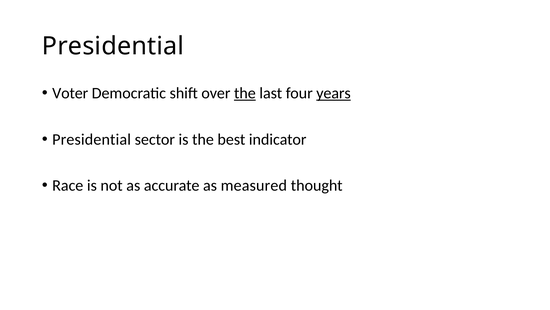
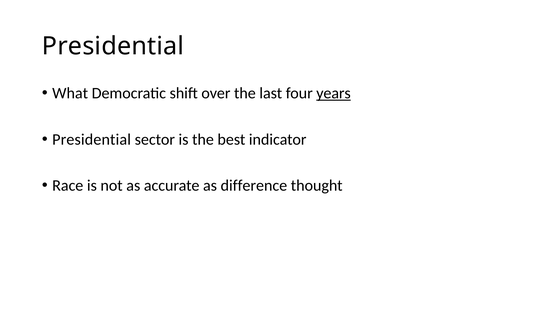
Voter: Voter -> What (70, 93)
the underline: present -> none (245, 93)
measured: measured -> difference (254, 185)
